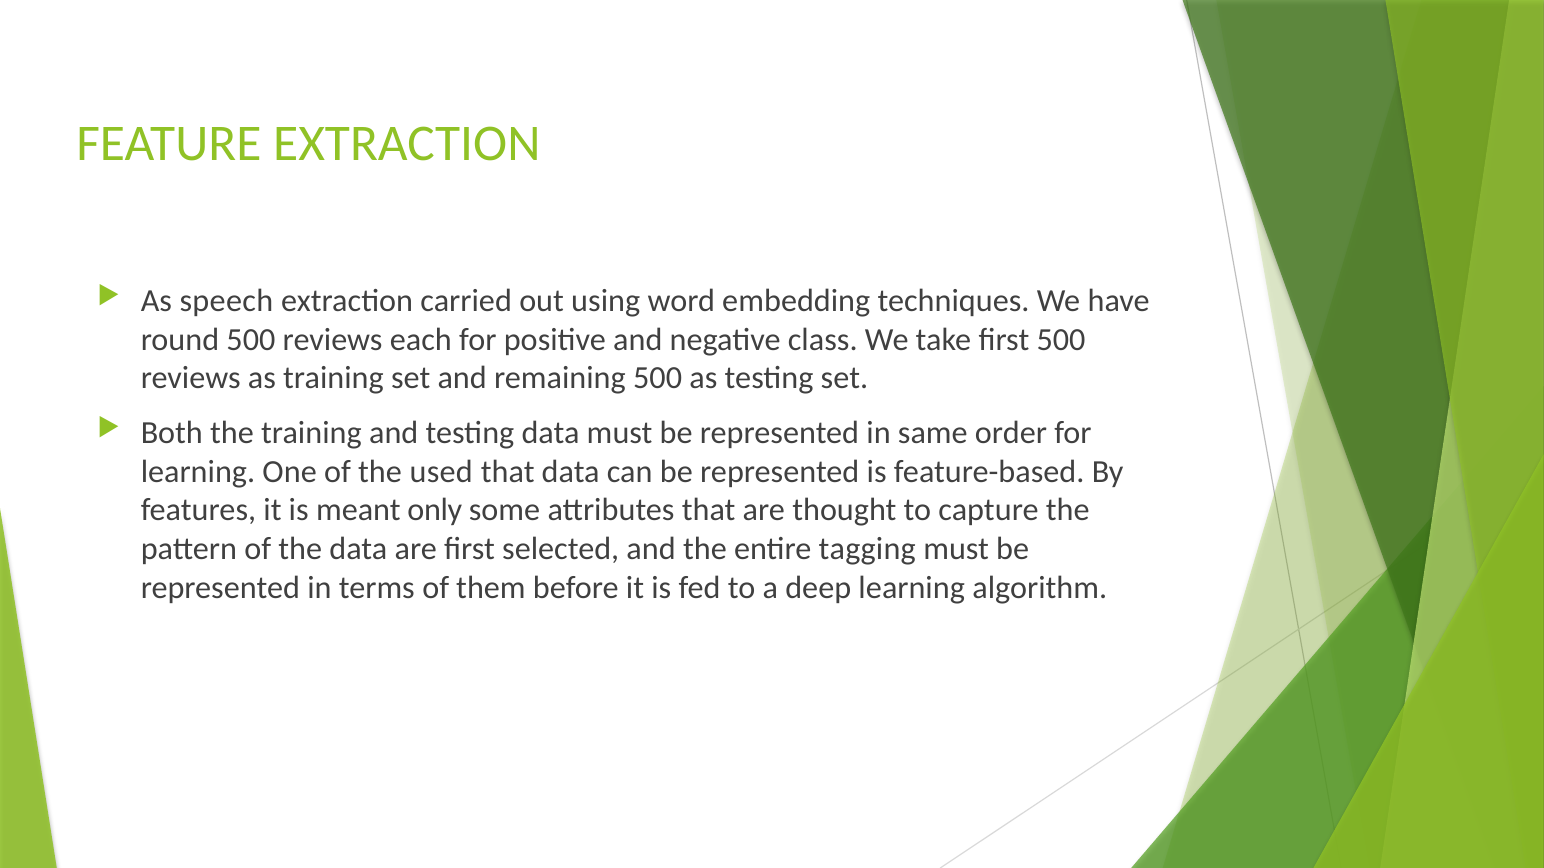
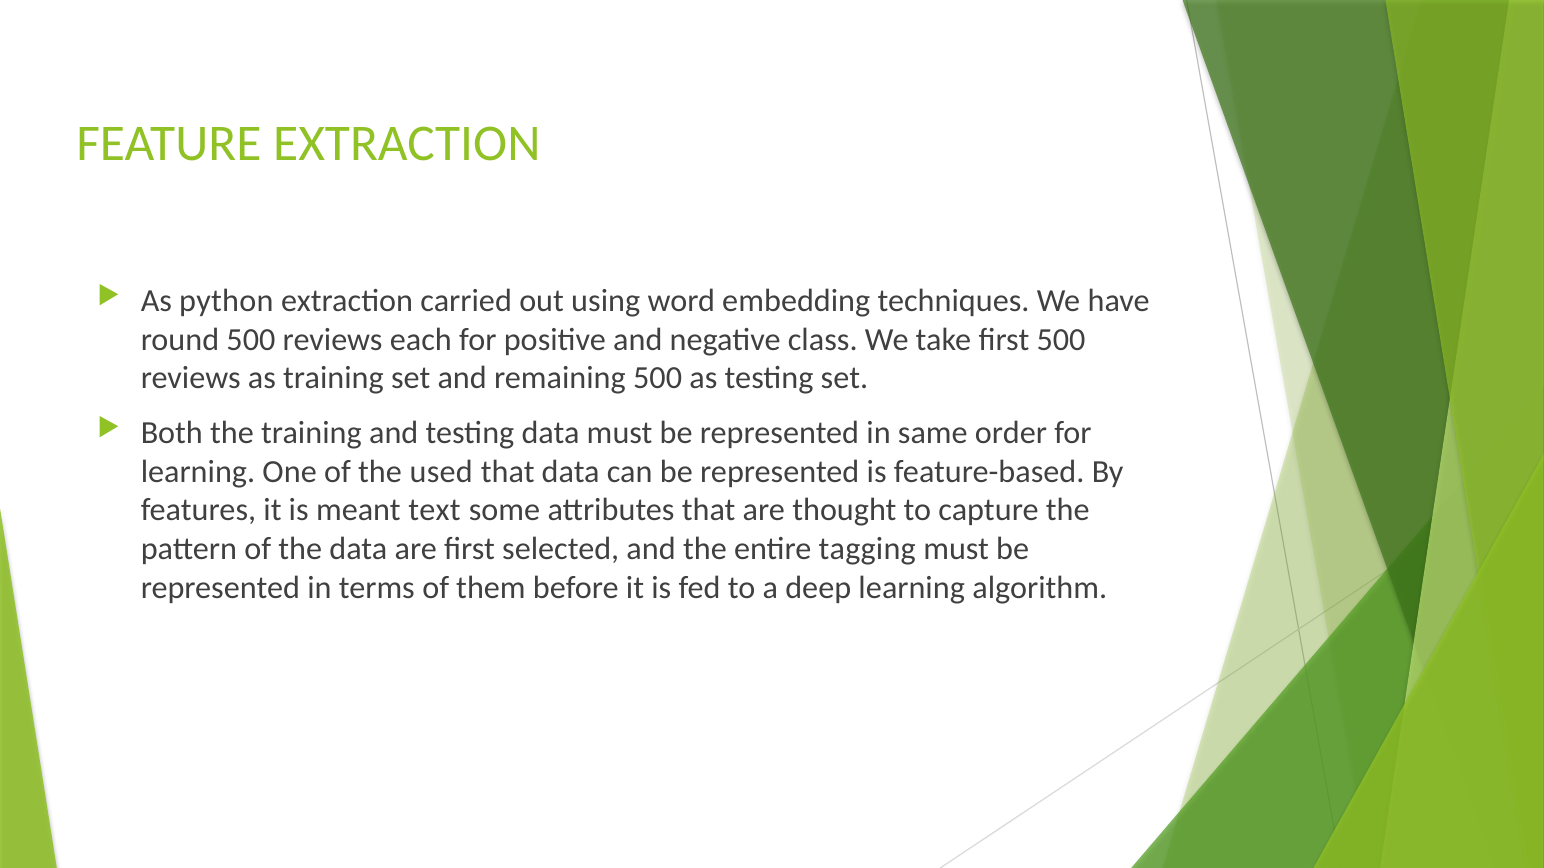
speech: speech -> python (226, 301)
only: only -> text (435, 510)
